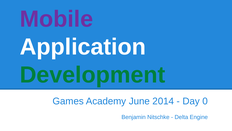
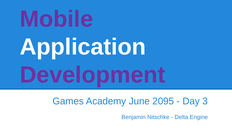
Development colour: green -> purple (92, 75)
2014: 2014 -> 2095 (163, 101)
0: 0 -> 3 (205, 101)
